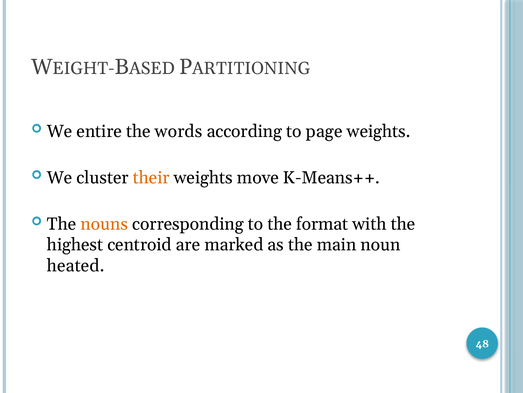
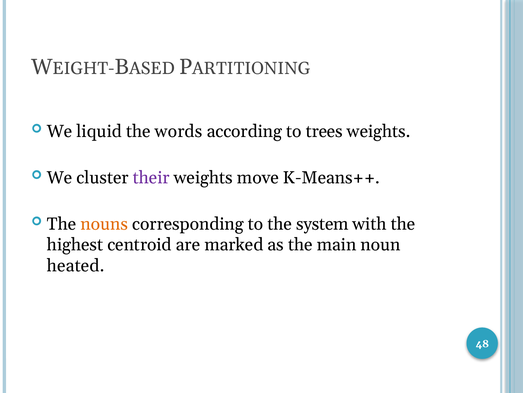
entire: entire -> liquid (99, 131)
page: page -> trees (324, 131)
their colour: orange -> purple (151, 177)
format: format -> system (322, 223)
